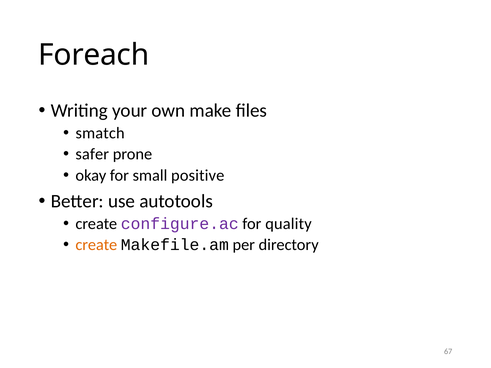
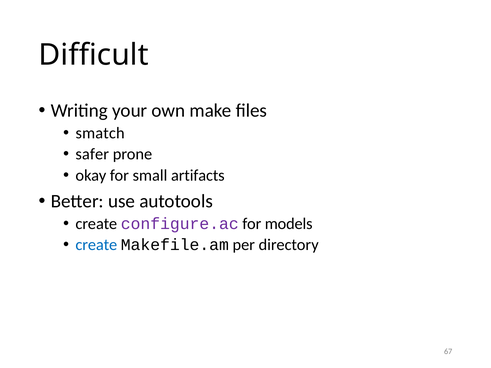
Foreach: Foreach -> Difficult (94, 55)
positive: positive -> artifacts (198, 175)
quality: quality -> models (289, 224)
create colour: orange -> blue (96, 245)
